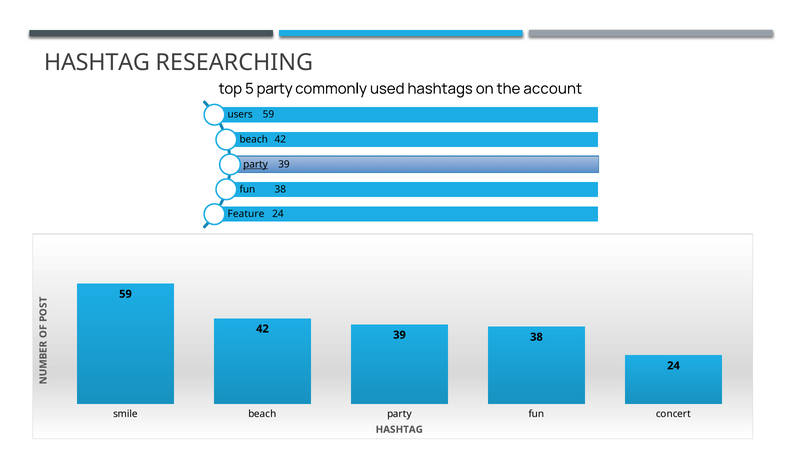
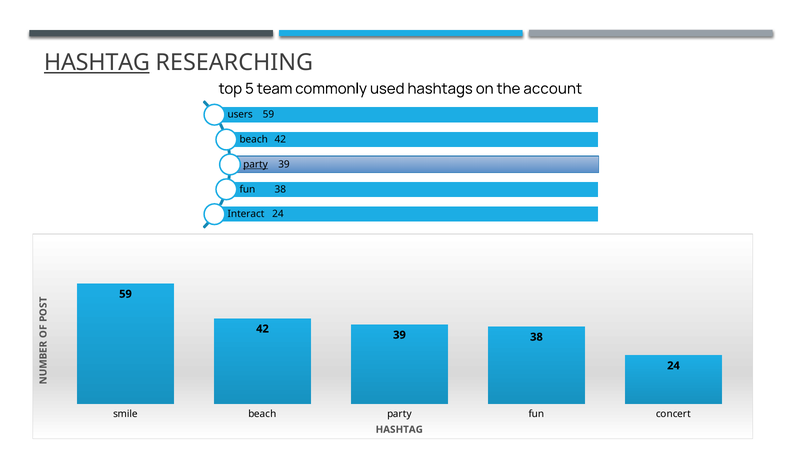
HASHTAG underline: none -> present (97, 63)
5 party: party -> team (275, 89)
Feature: Feature -> Interact (246, 214)
